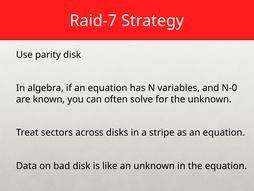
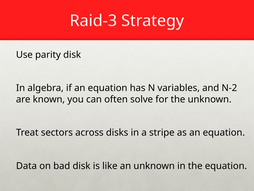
Raid-7: Raid-7 -> Raid-3 (93, 21)
N-0: N-0 -> N-2 (229, 88)
